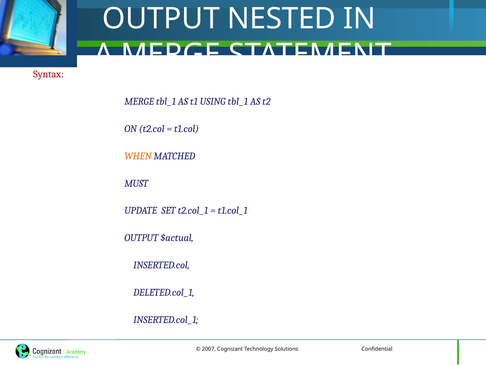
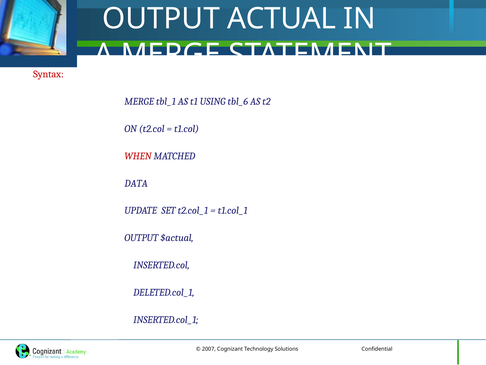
NESTED: NESTED -> ACTUAL (282, 19)
USING tbl_1: tbl_1 -> tbl_6 (238, 101)
WHEN colour: orange -> red (138, 156)
MUST: MUST -> DATA (136, 183)
